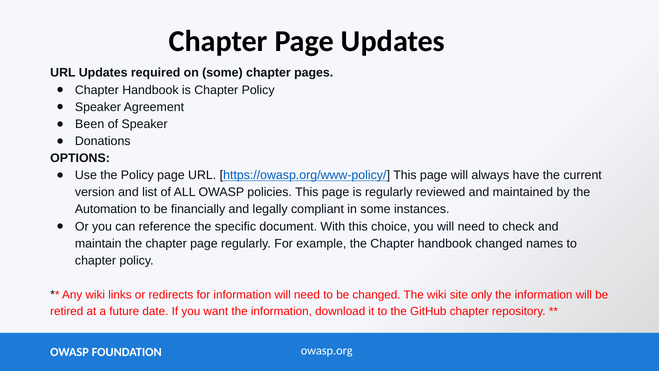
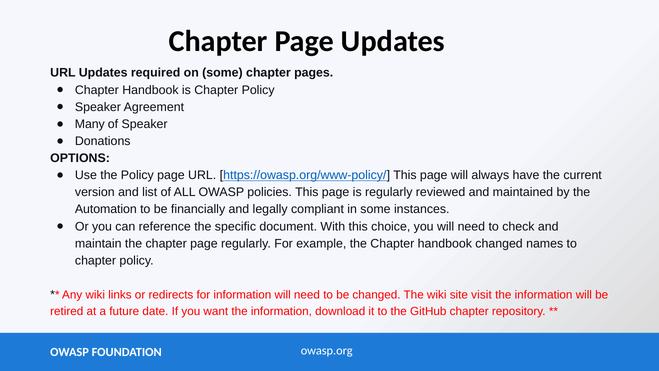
Been: Been -> Many (90, 124)
only: only -> visit (481, 295)
